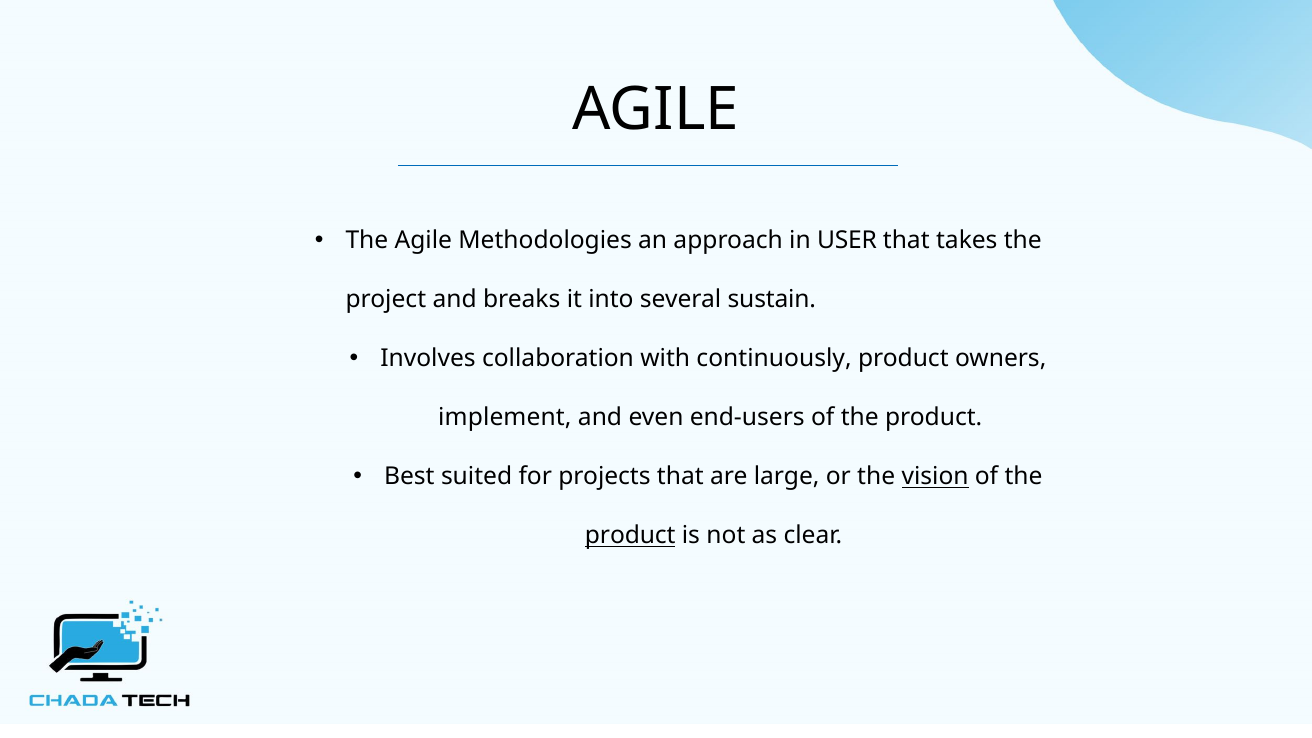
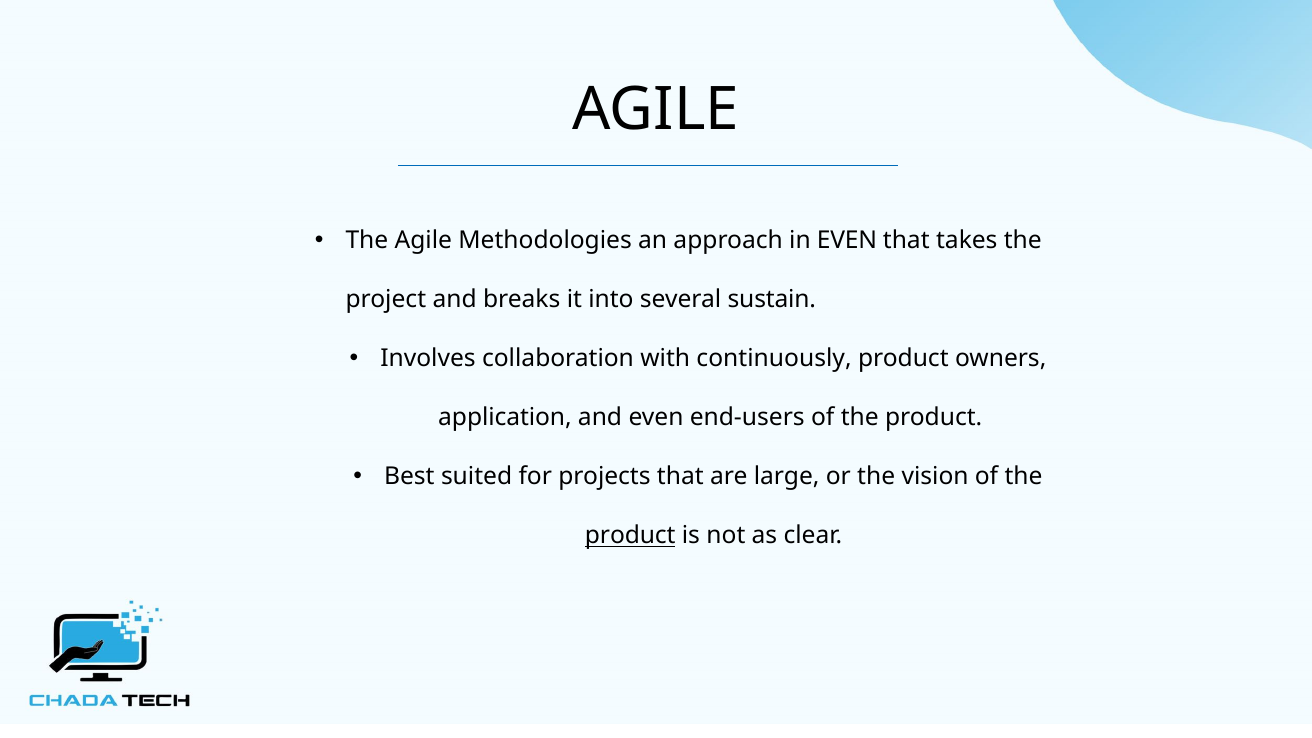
in USER: USER -> EVEN (847, 241)
implement: implement -> application (505, 418)
vision underline: present -> none (935, 477)
